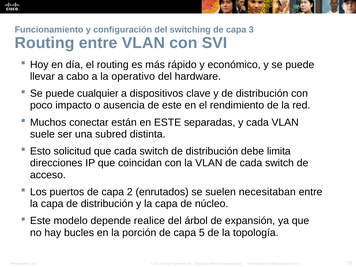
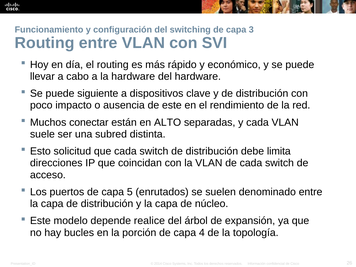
la operativo: operativo -> hardware (133, 76)
cualquier: cualquier -> siguiente (98, 93)
en ESTE: ESTE -> ALTO (168, 122)
2: 2 -> 5 (130, 192)
necesitaban: necesitaban -> denominado (267, 192)
5: 5 -> 4 (202, 233)
